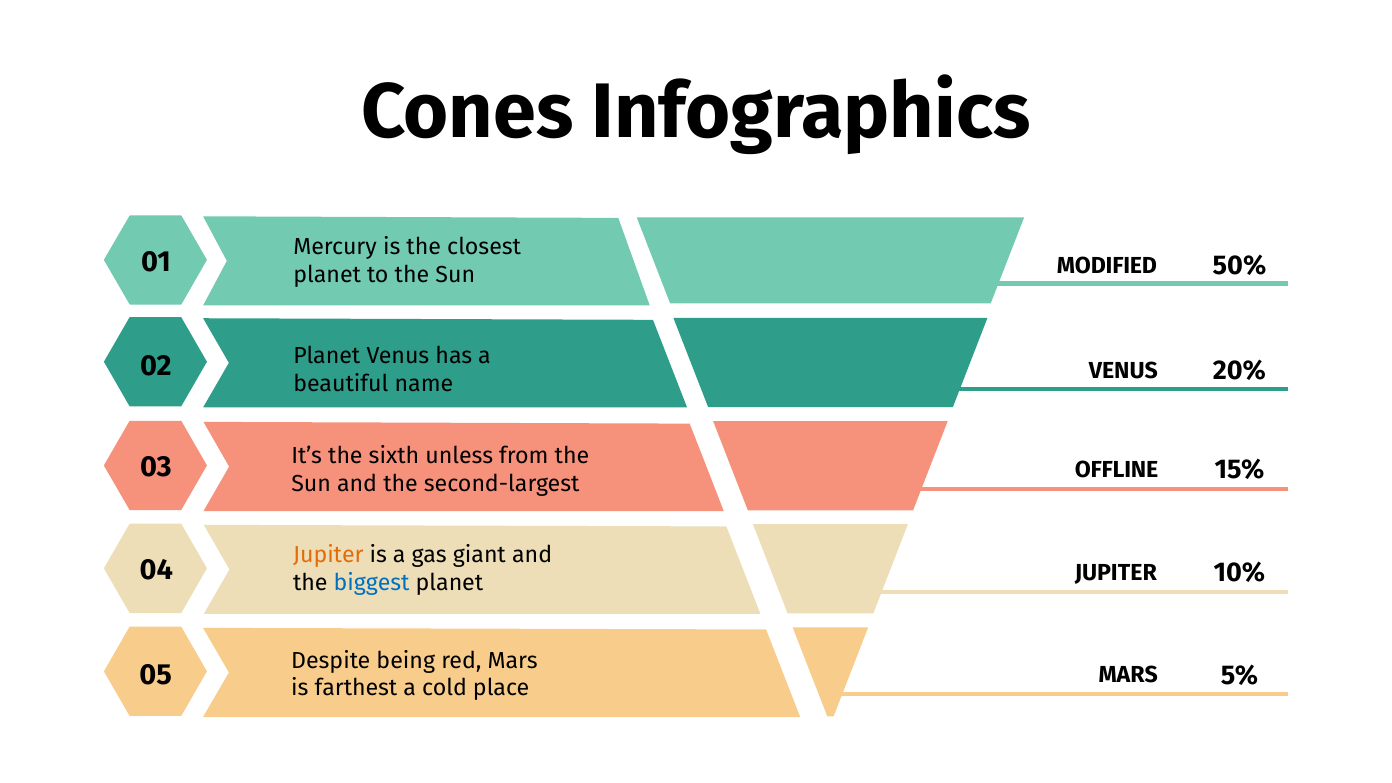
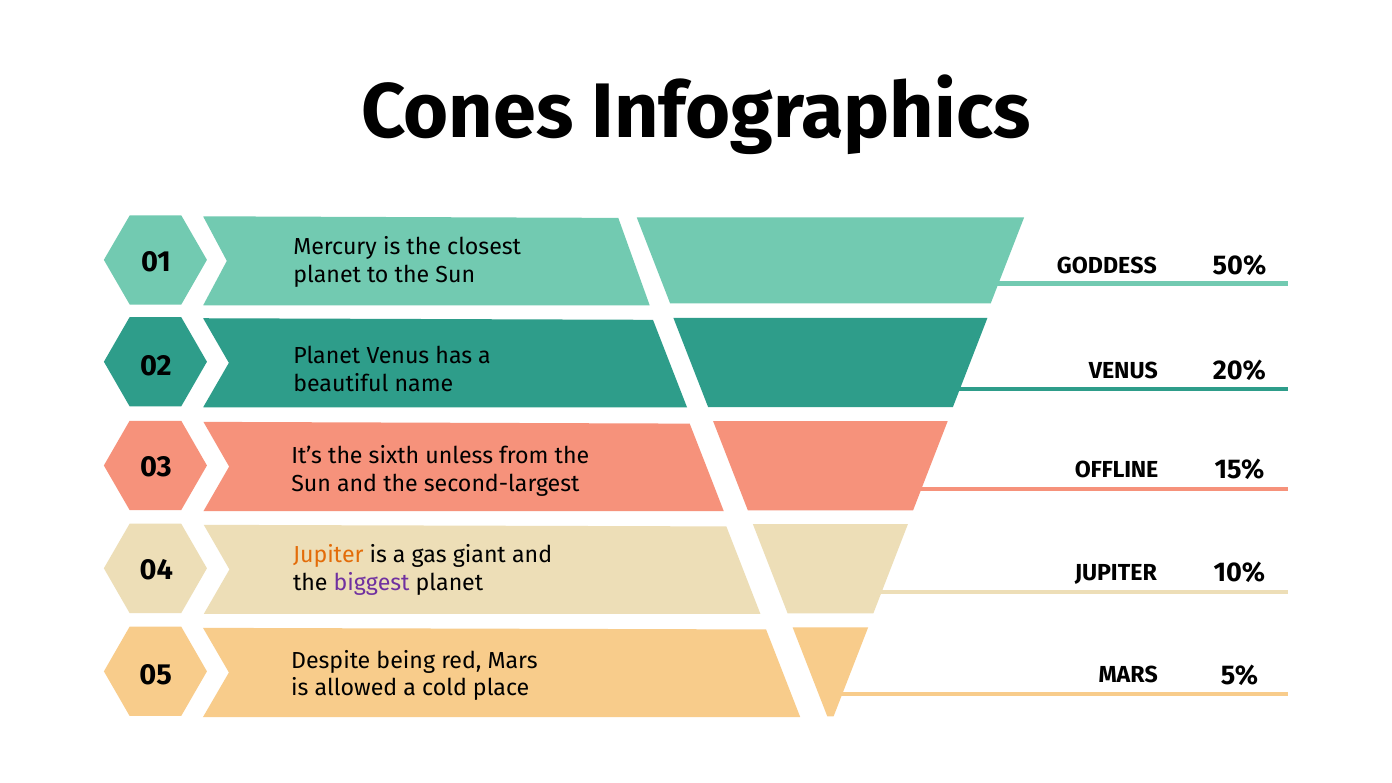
MODIFIED: MODIFIED -> GODDESS (1107, 266)
biggest colour: blue -> purple (372, 583)
farthest: farthest -> allowed (356, 688)
